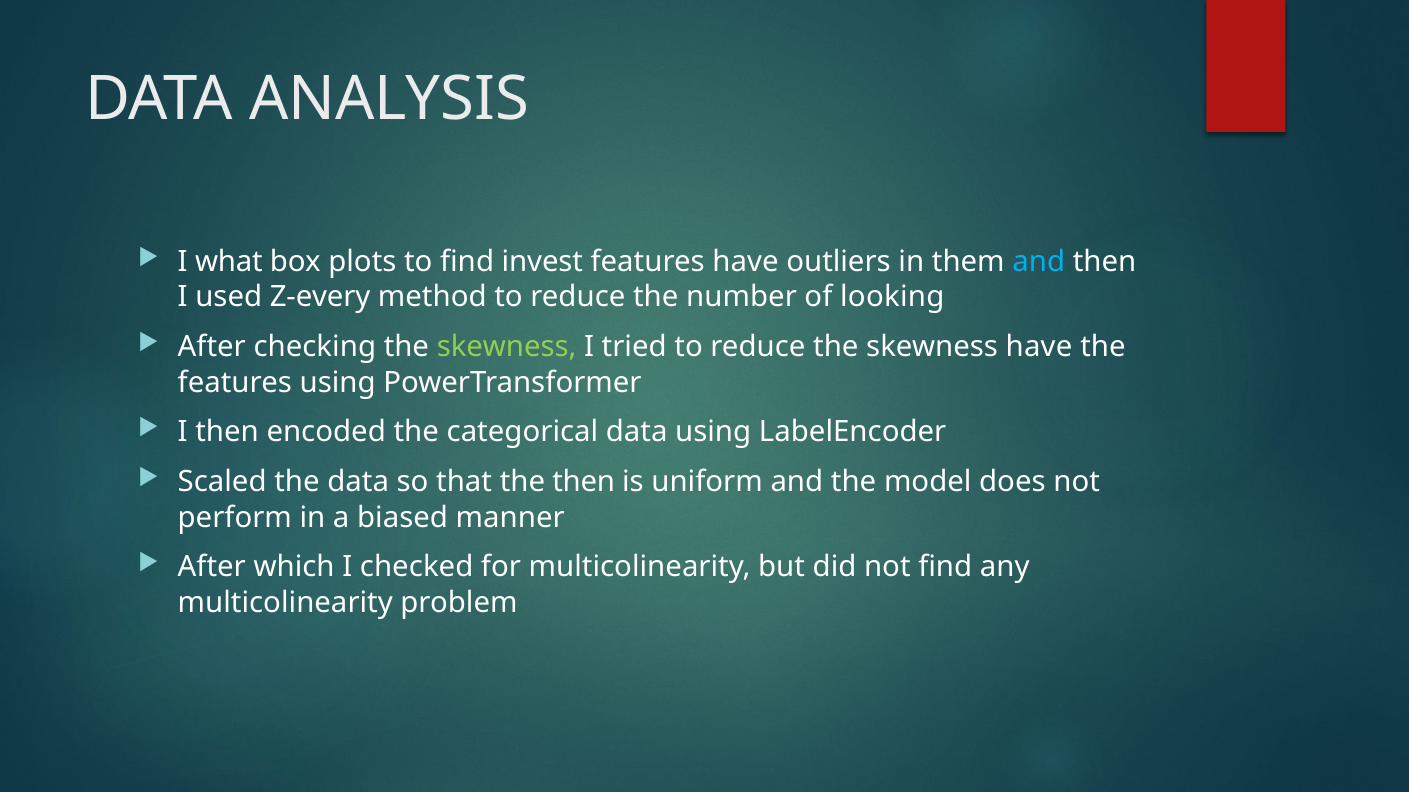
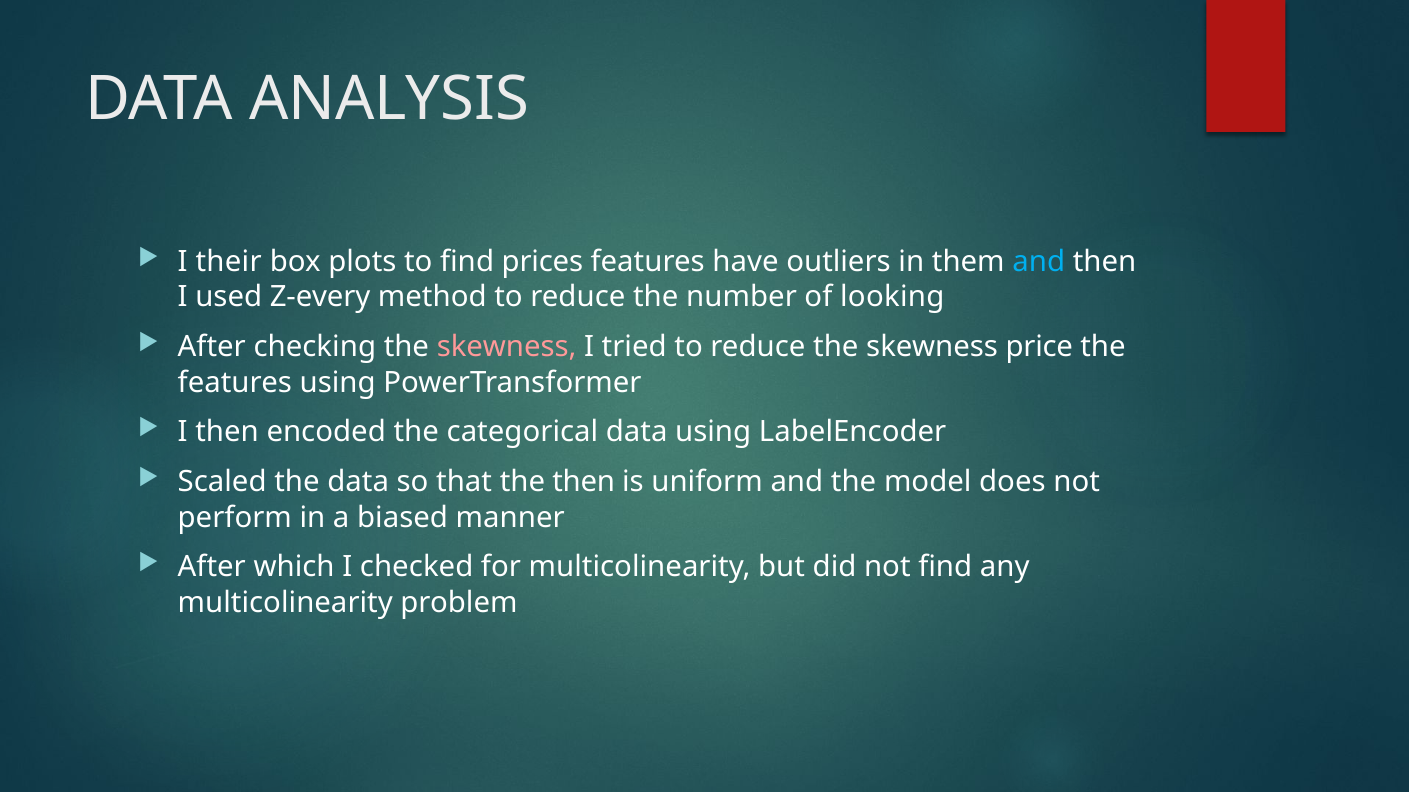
what: what -> their (229, 262)
invest: invest -> prices (542, 262)
skewness colour: light green -> pink (507, 347)
skewness have: have -> price (1039, 347)
